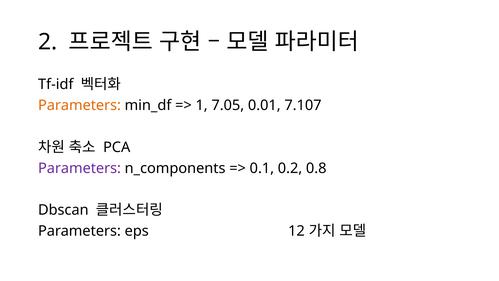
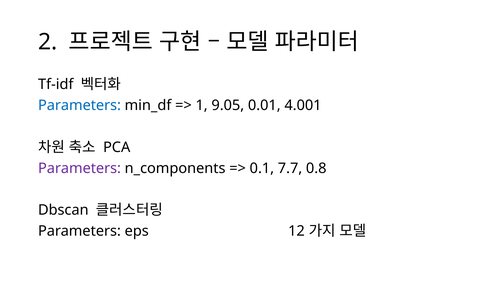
Parameters colour: orange -> blue (79, 105)
7.05: 7.05 -> 9.05 (228, 105)
7.107: 7.107 -> 4.001 (303, 105)
0.2: 0.2 -> 7.7 (290, 168)
